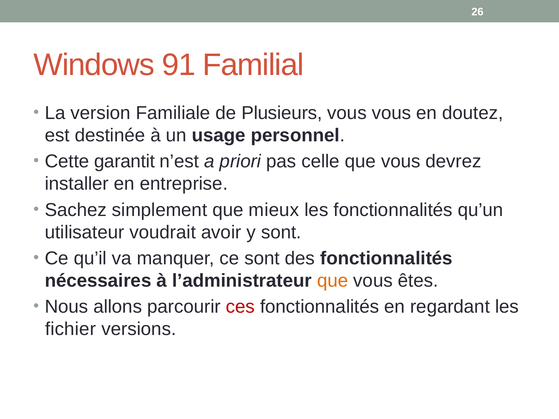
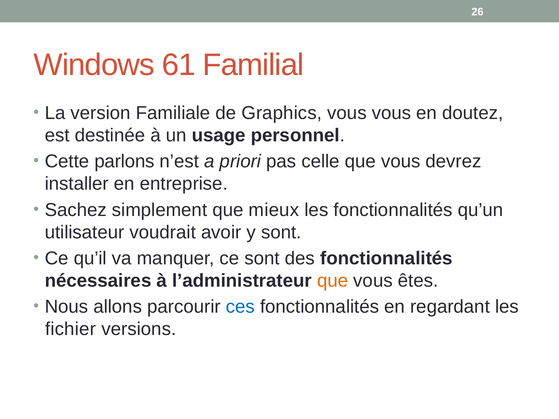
91: 91 -> 61 (179, 65)
Plusieurs: Plusieurs -> Graphics (282, 113)
garantit: garantit -> parlons (124, 162)
ces colour: red -> blue (240, 307)
